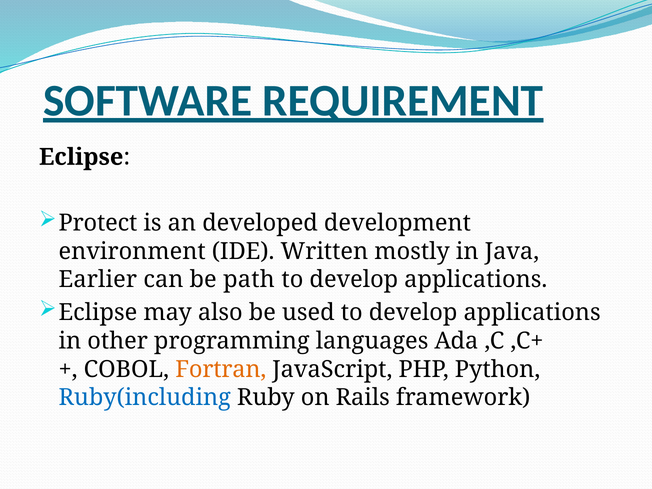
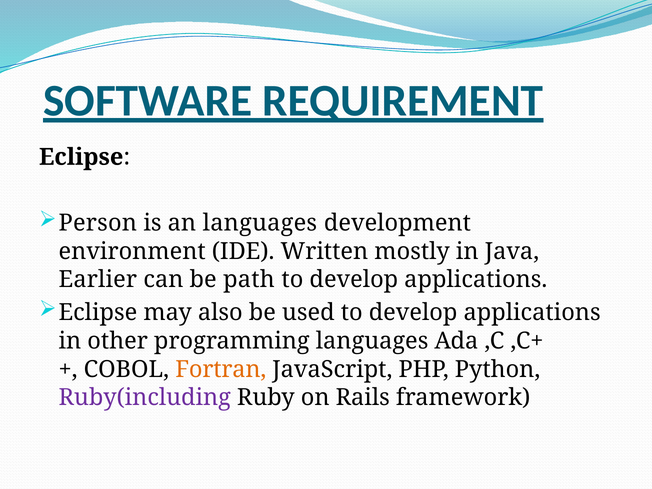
Protect: Protect -> Person (98, 223)
an developed: developed -> languages (260, 223)
Ruby(including colour: blue -> purple (145, 398)
